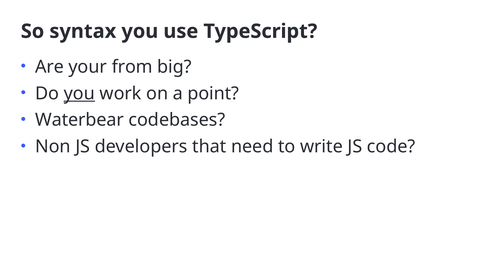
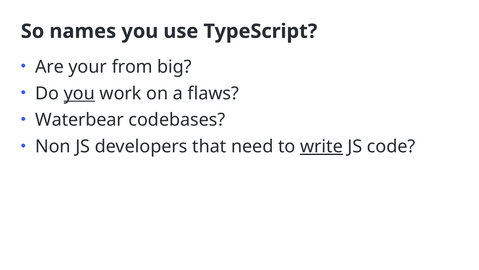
syntax: syntax -> names (83, 31)
point: point -> flaws (213, 93)
write underline: none -> present (321, 146)
